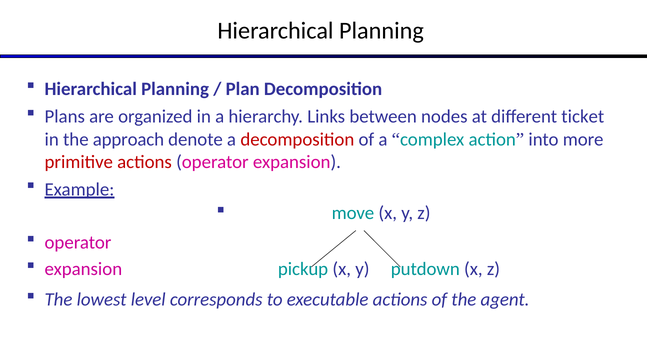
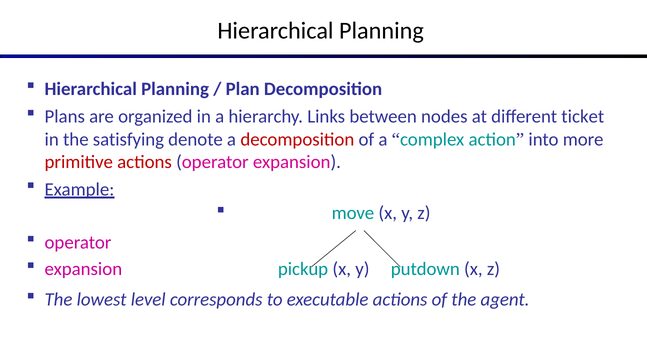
approach: approach -> satisfying (128, 139)
